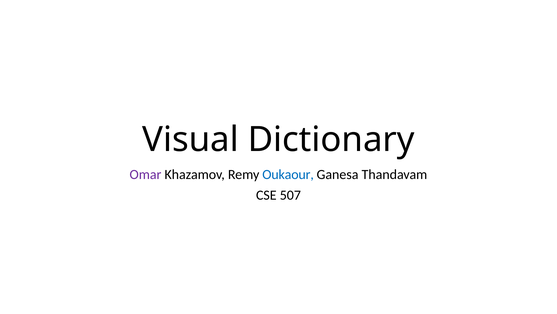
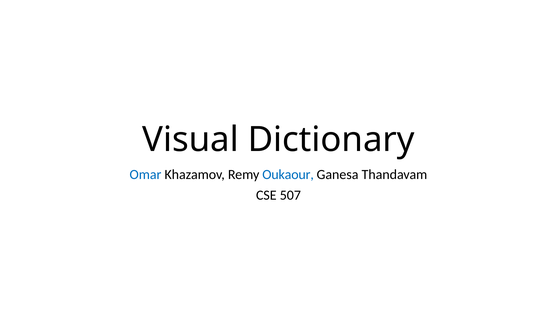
Omar colour: purple -> blue (145, 174)
